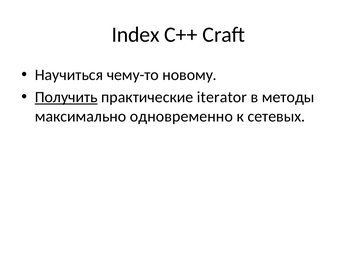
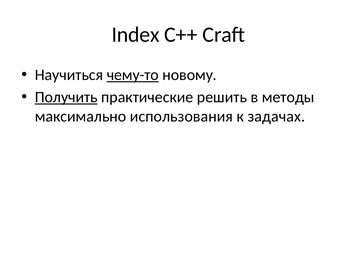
чему-то underline: none -> present (133, 75)
iterator: iterator -> решить (222, 97)
одновременно: одновременно -> использования (181, 116)
сетевых: сетевых -> задачах (276, 116)
